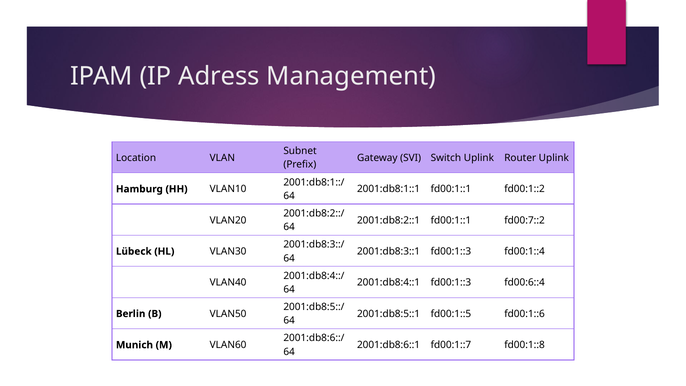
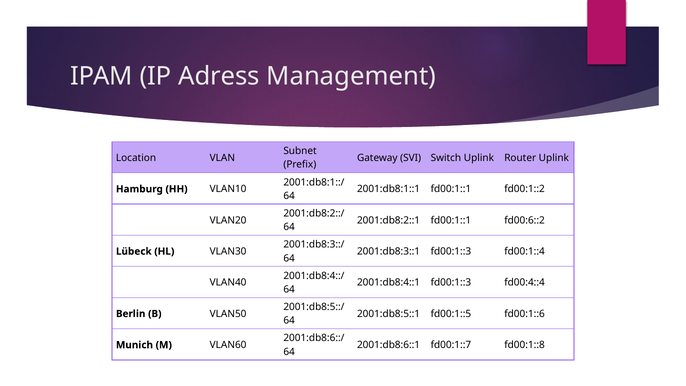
fd00:7::2: fd00:7::2 -> fd00:6::2 (525, 220)
fd00:6::4: fd00:6::4 -> fd00:4::4 (525, 283)
